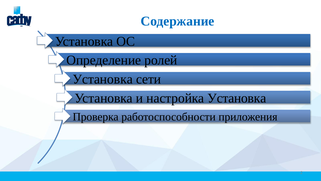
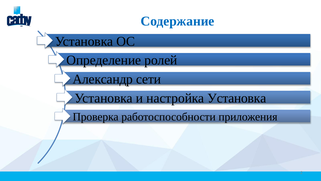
Установка: Установка -> Александр (103, 79)
